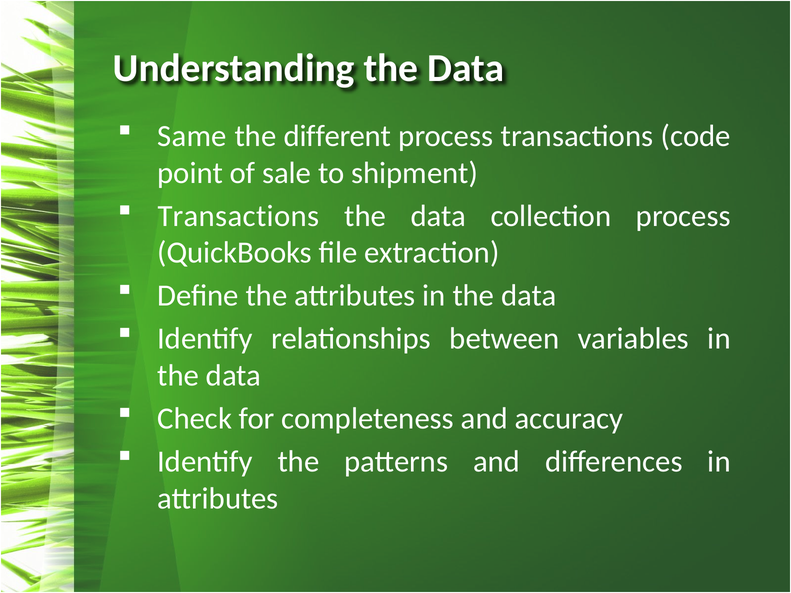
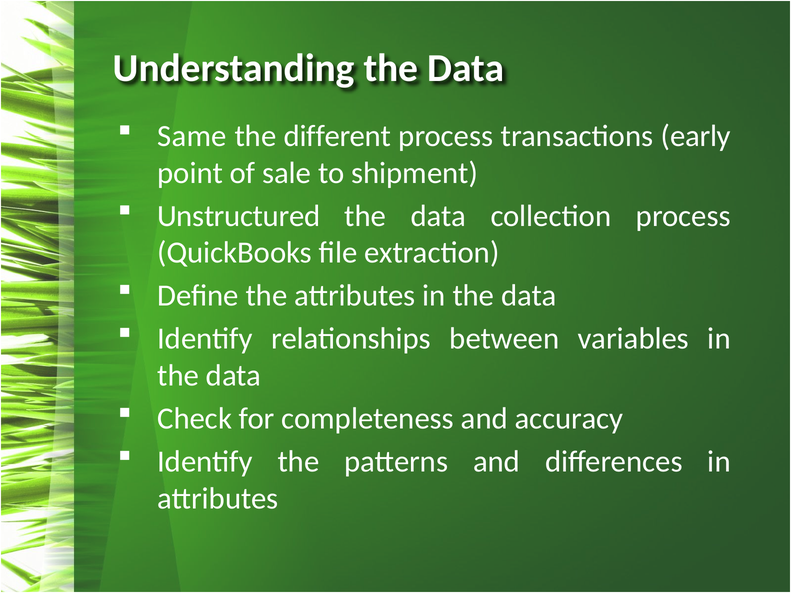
code: code -> early (696, 136)
Transactions: Transactions -> Unstructured (239, 216)
